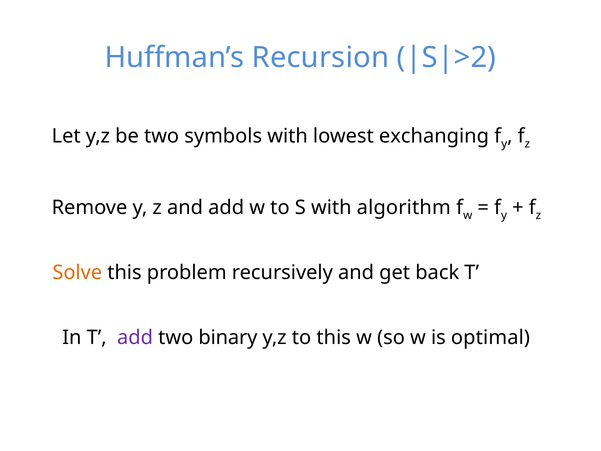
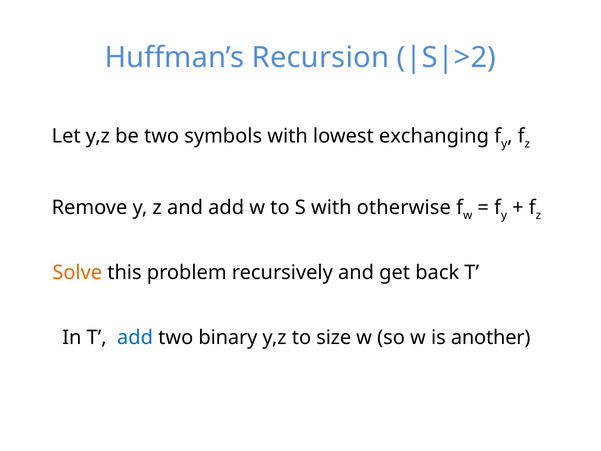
algorithm: algorithm -> otherwise (404, 208)
add colour: purple -> blue (135, 338)
to this: this -> size (334, 338)
optimal: optimal -> another (491, 338)
